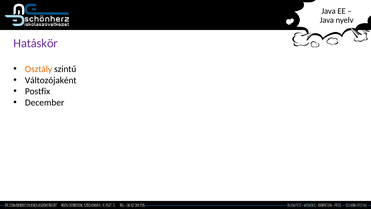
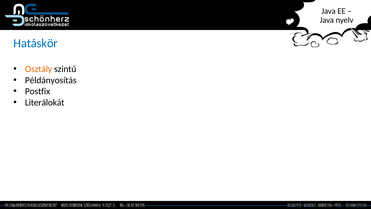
Hatáskör colour: purple -> blue (36, 43)
Változójaként: Változójaként -> Példányosítás (51, 80)
December: December -> Literálokát (45, 102)
